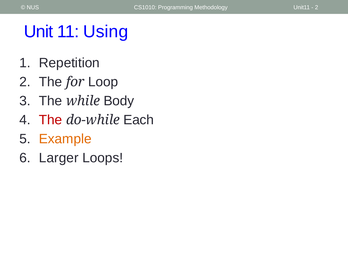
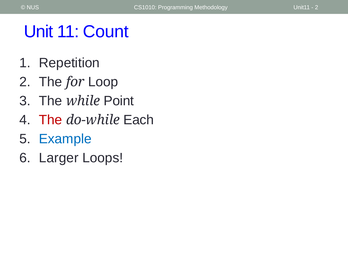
Using: Using -> Count (106, 32)
Body: Body -> Point (119, 101)
Example colour: orange -> blue (65, 139)
